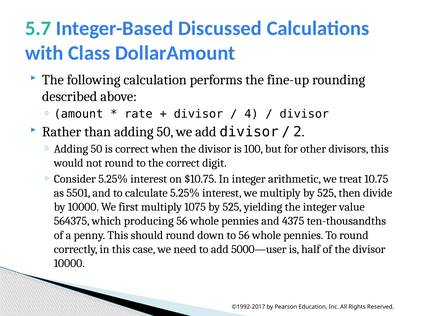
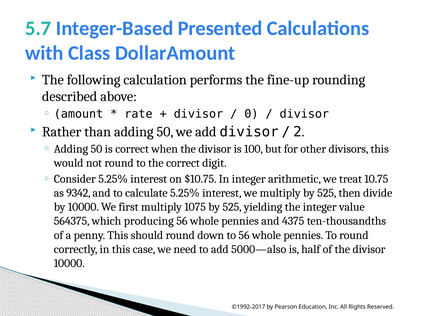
Discussed: Discussed -> Presented (220, 28)
4: 4 -> 0 (251, 114)
5501: 5501 -> 9342 (78, 193)
5000—user: 5000—user -> 5000—also (259, 249)
